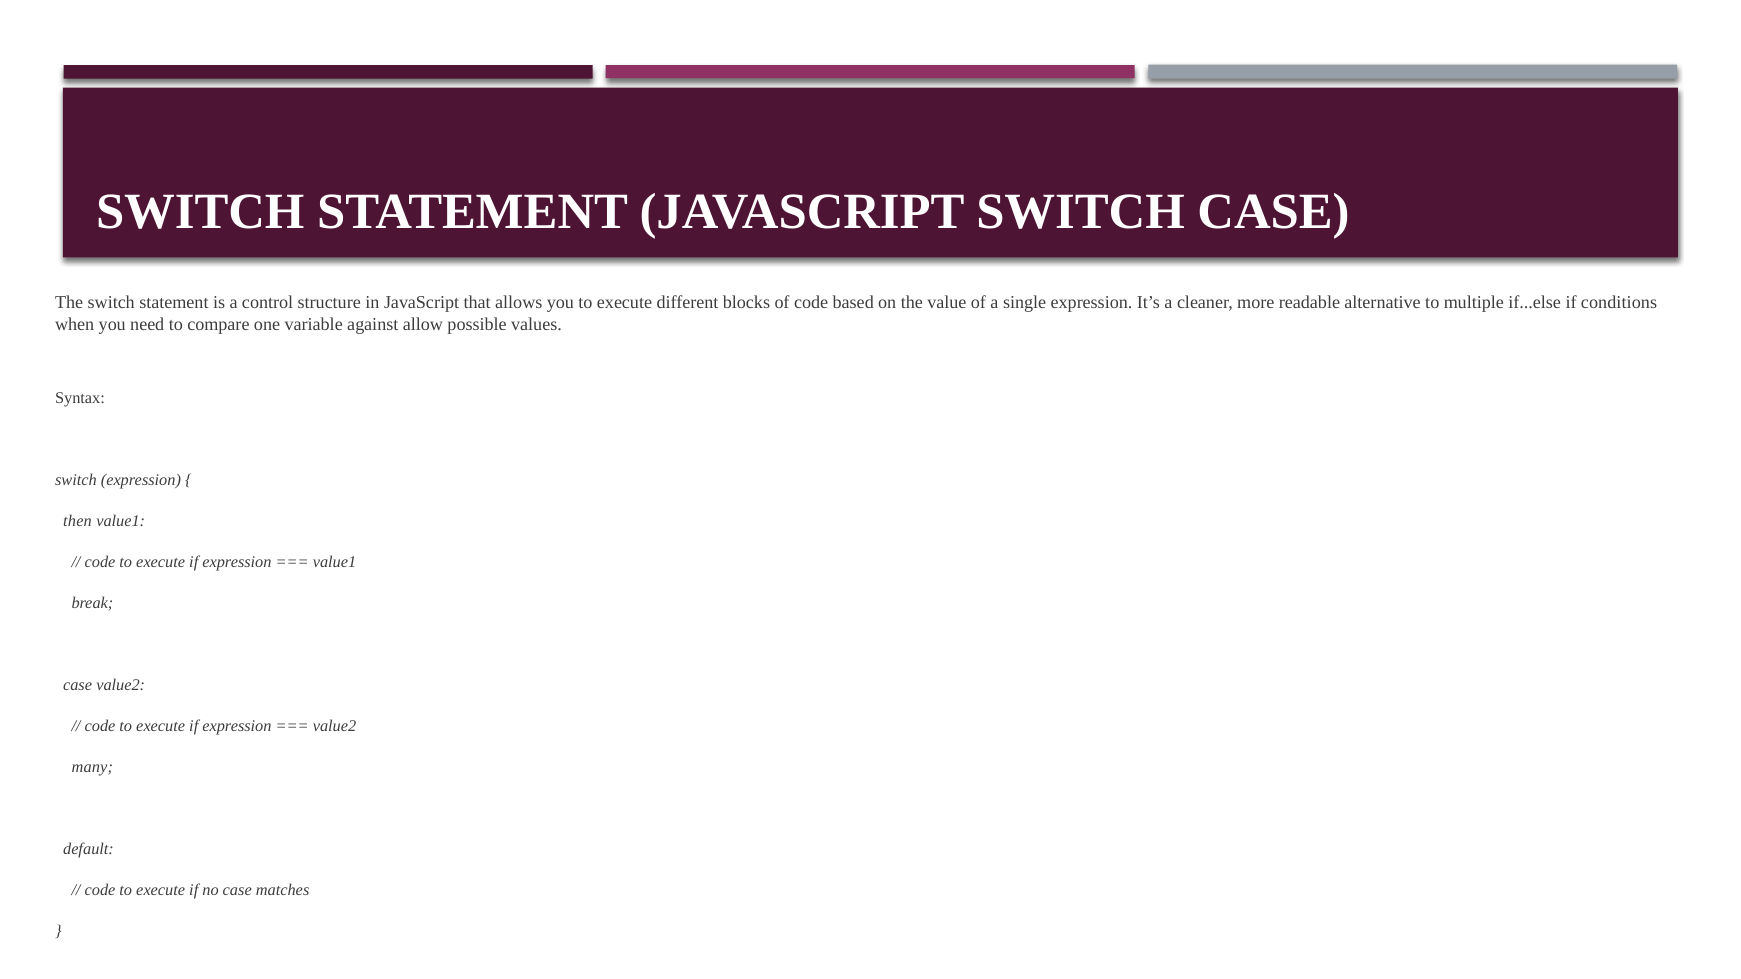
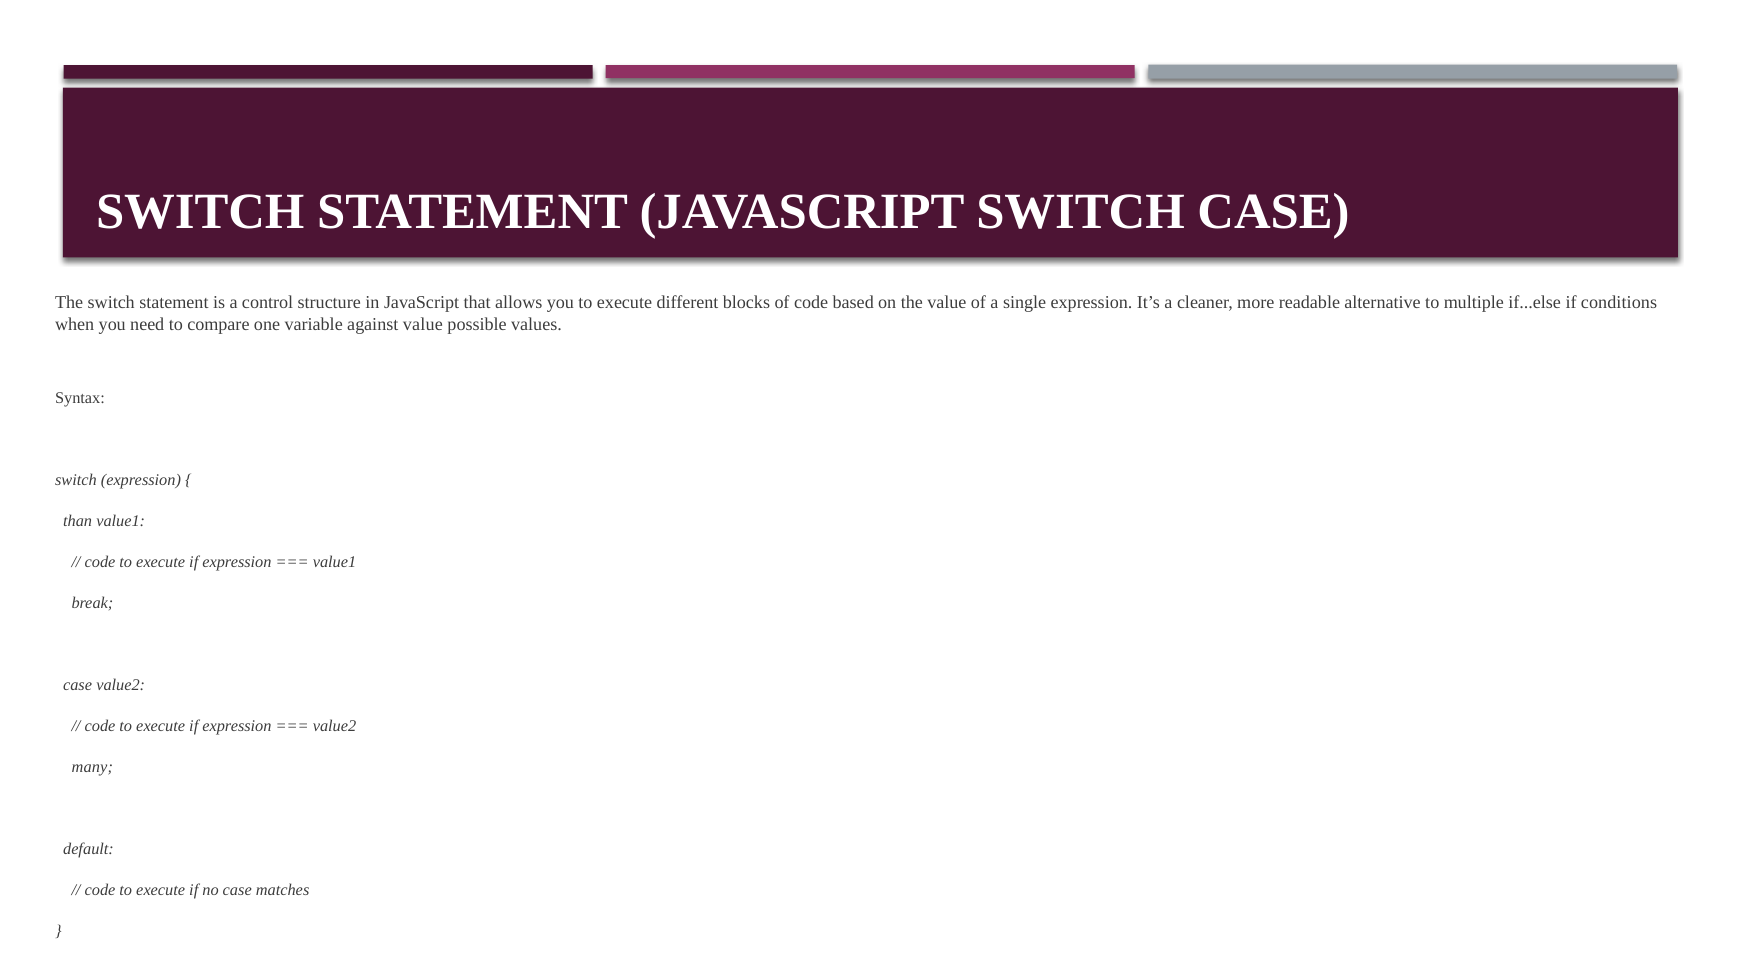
against allow: allow -> value (423, 325)
then: then -> than (78, 521)
